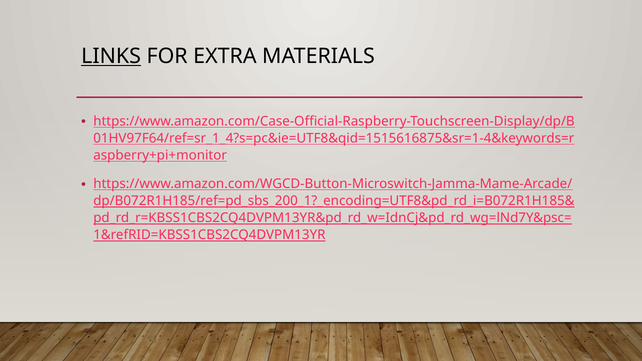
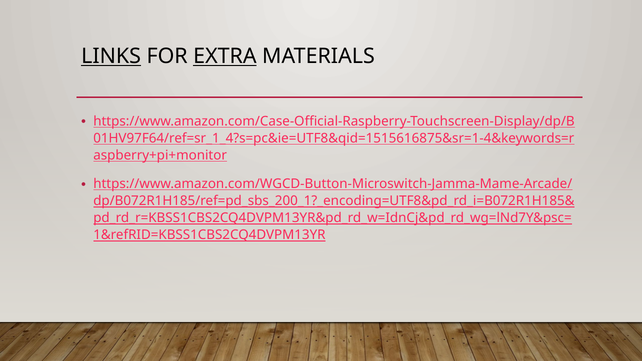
EXTRA underline: none -> present (225, 56)
